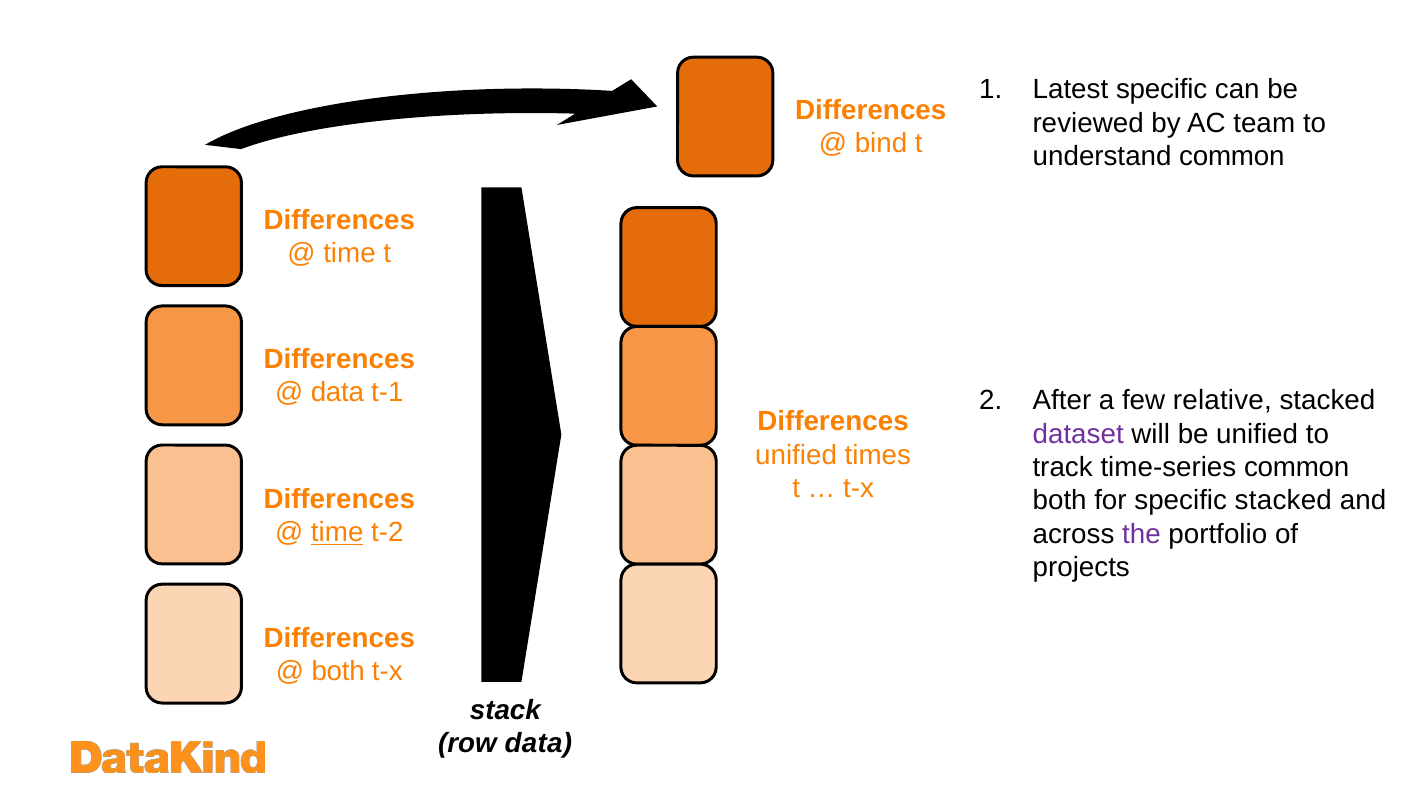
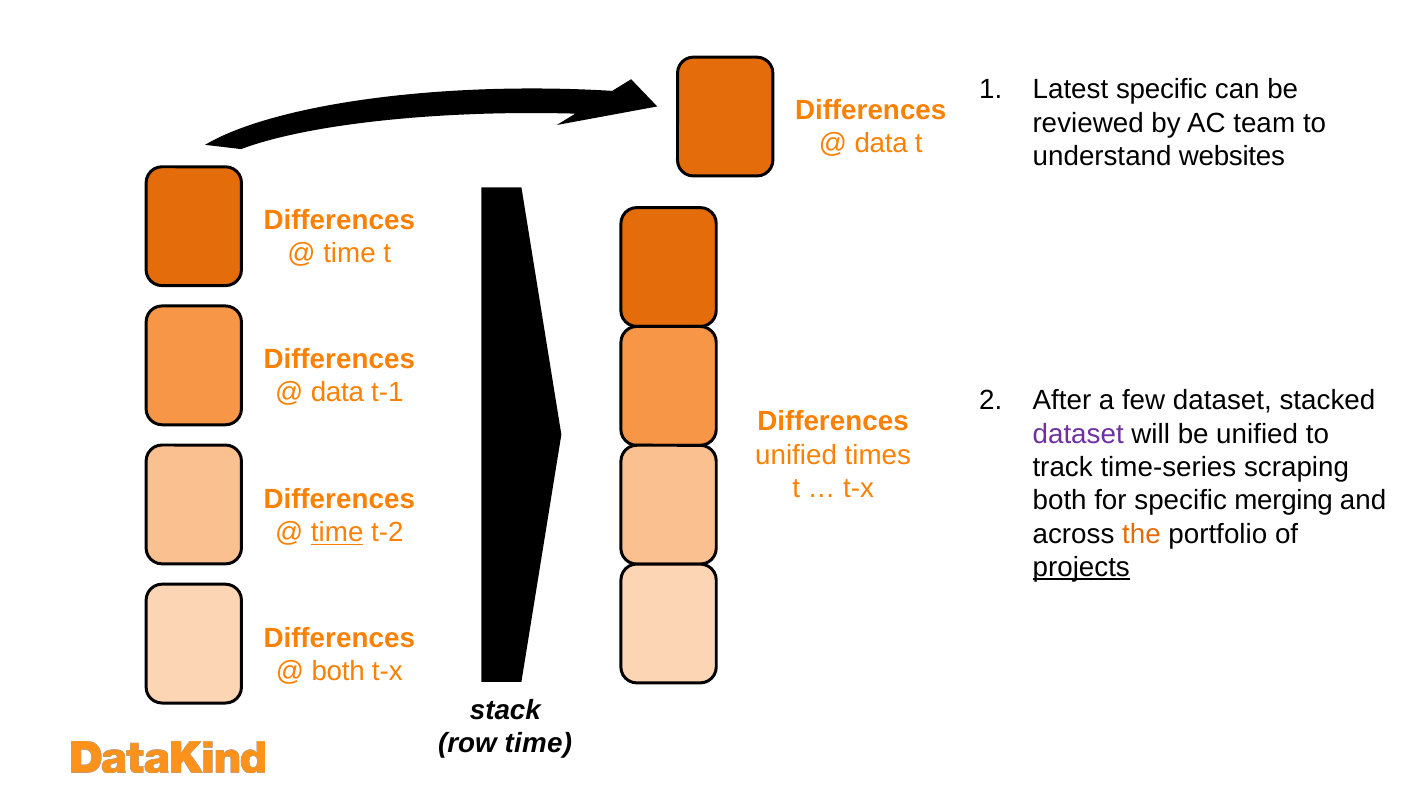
bind: bind -> data (881, 144)
understand common: common -> websites (1232, 156)
few relative: relative -> dataset (1222, 400)
time-series common: common -> scraping (1297, 467)
specific stacked: stacked -> merging (1284, 500)
the colour: purple -> orange (1141, 534)
projects underline: none -> present (1081, 567)
row data: data -> time (538, 743)
